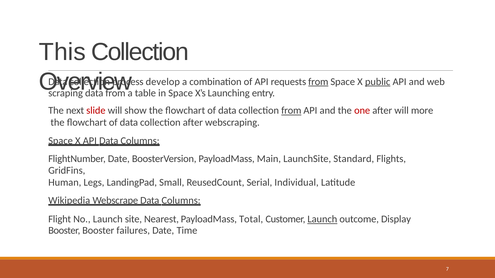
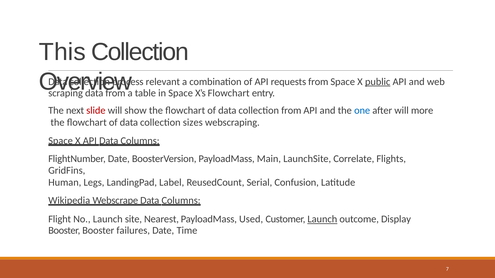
develop: develop -> relevant (163, 82)
from underline: present -> none (318, 82)
X’s Launching: Launching -> Flowchart (229, 93)
from underline: present -> none (291, 111)
one colour: red -> blue (362, 111)
collection after: after -> sizes (193, 123)
Standard: Standard -> Correlate (354, 159)
Small: Small -> Label (172, 183)
Individual: Individual -> Confusion (297, 183)
Total: Total -> Used (251, 219)
